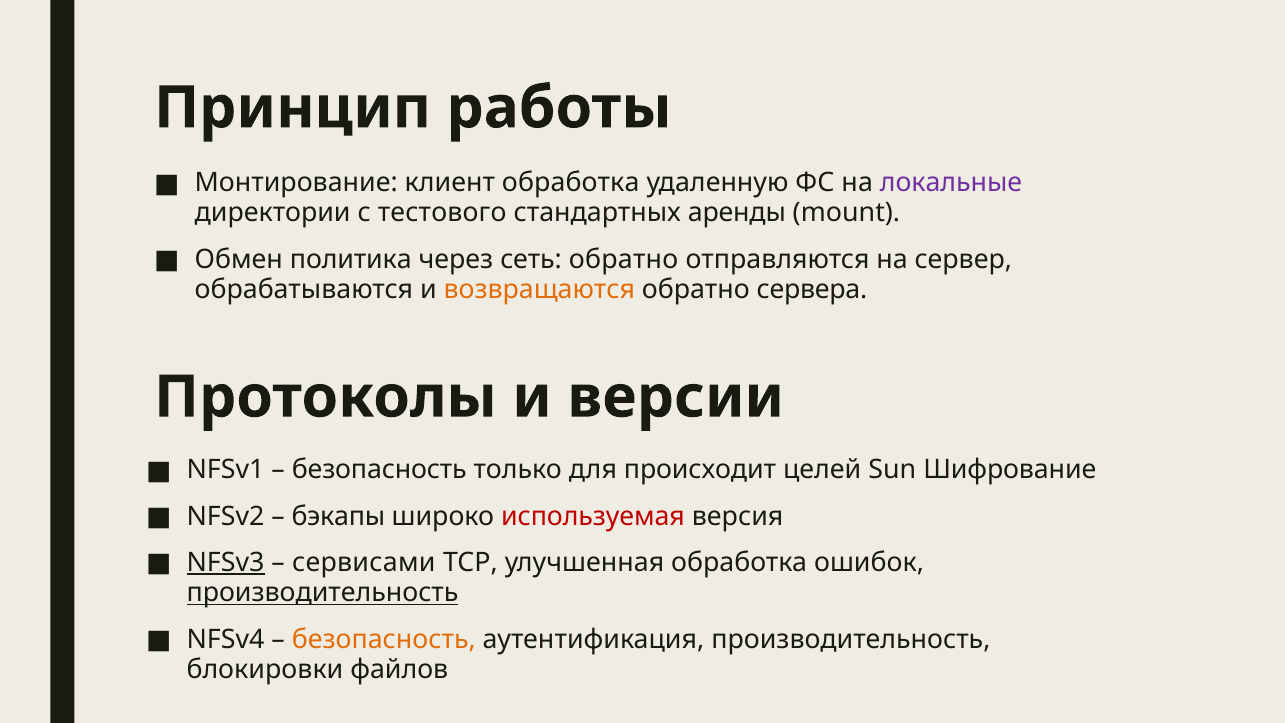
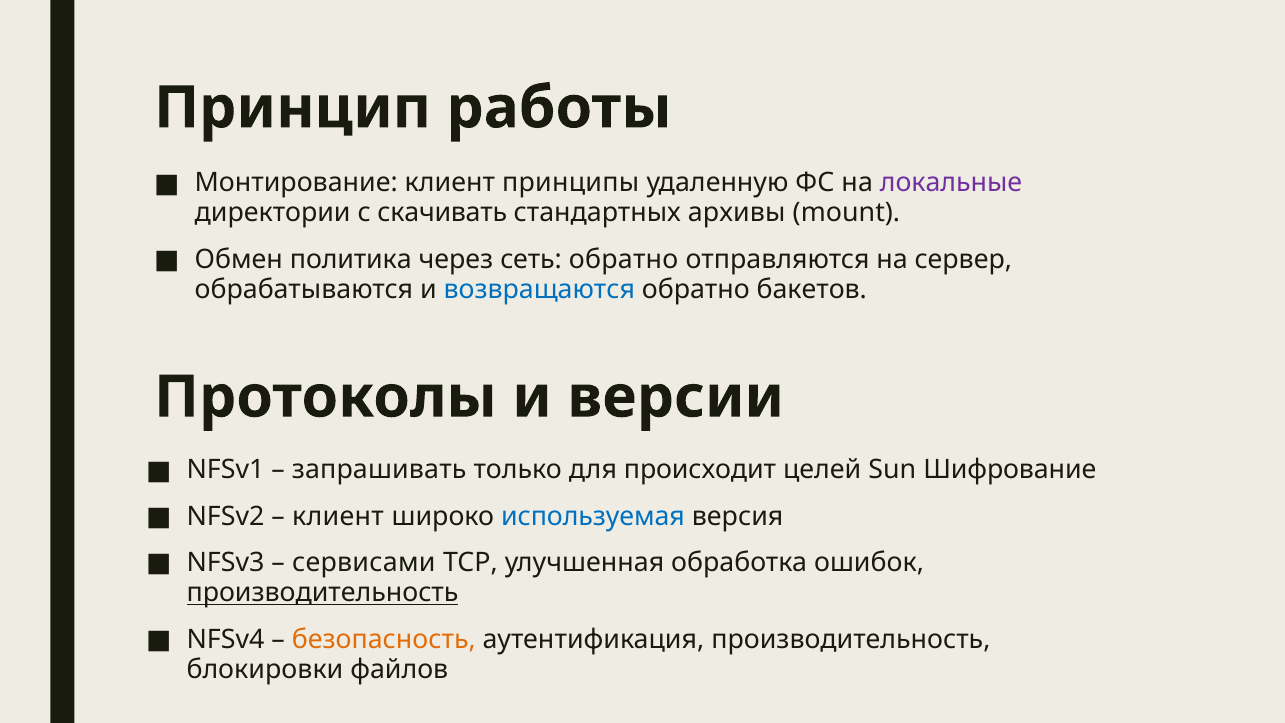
клиент обработка: обработка -> принципы (571, 183)
тестового: тестового -> скачивать (442, 213)
аренды: аренды -> архивы (737, 213)
возвращаются colour: orange -> blue (539, 289)
сервера: сервера -> бакетов (812, 289)
безопасность: безопасность -> запрашивать (379, 470)
бэкапы: бэкапы -> клиент (338, 516)
используемая colour: red -> blue (593, 516)
NFSv3 underline: present -> none (226, 563)
